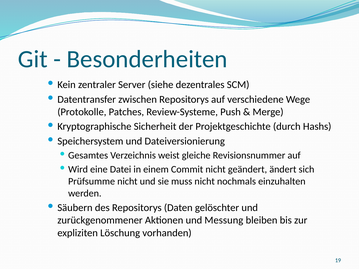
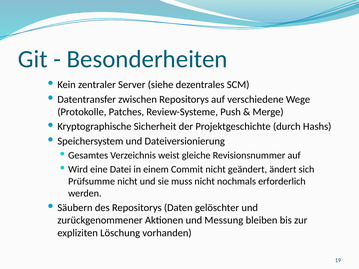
einzuhalten: einzuhalten -> erforderlich (282, 182)
